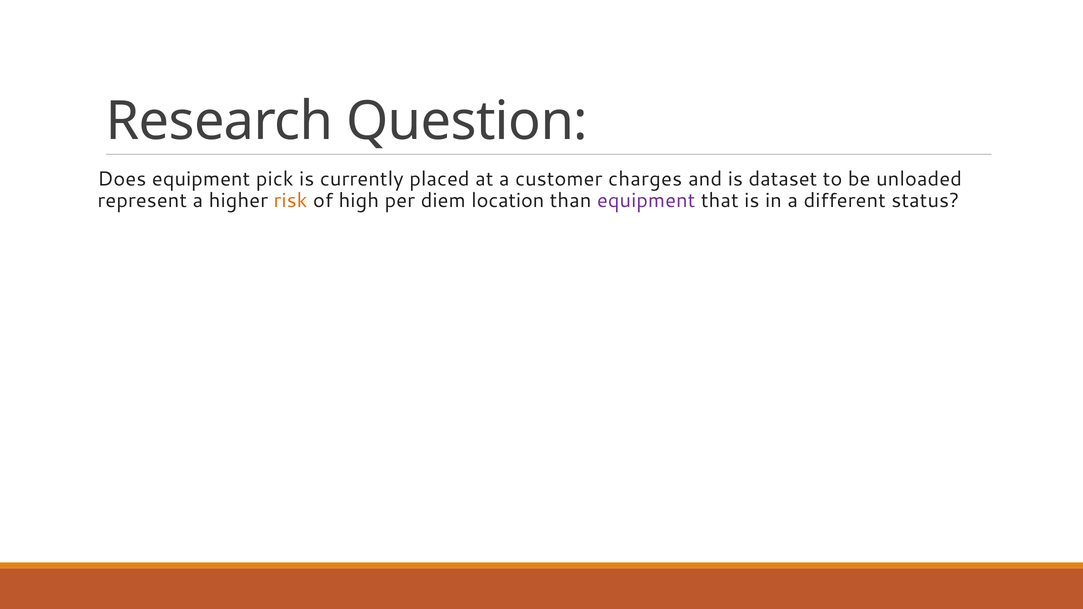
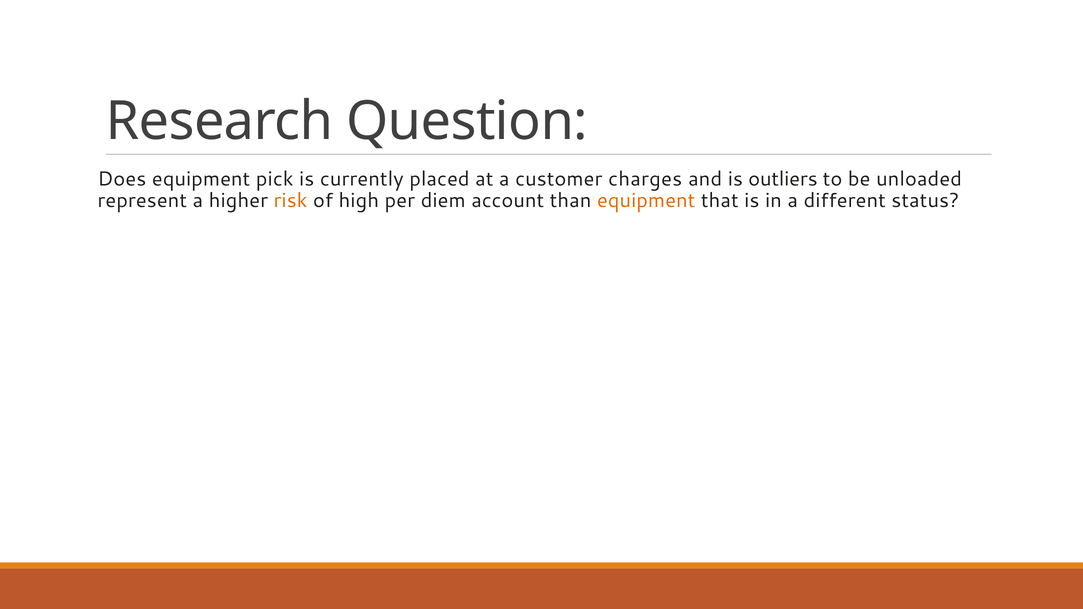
dataset: dataset -> outliers (783, 179)
location: location -> account (508, 201)
equipment colour: purple -> orange (646, 201)
